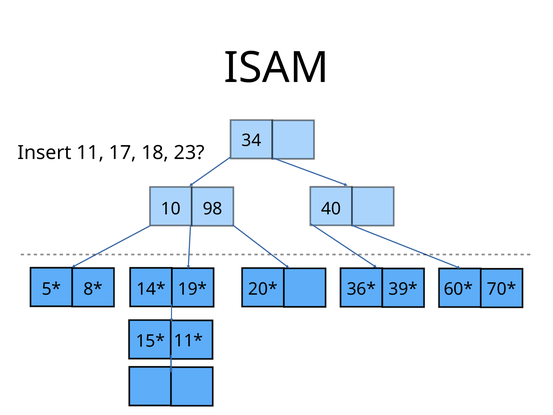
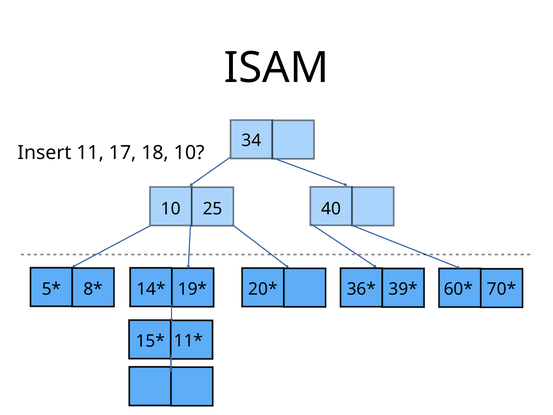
18 23: 23 -> 10 (189, 153)
98: 98 -> 25 (213, 209)
